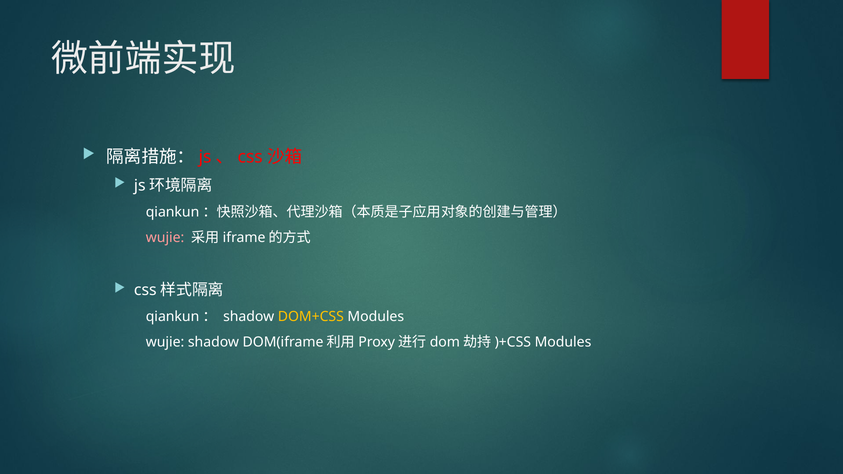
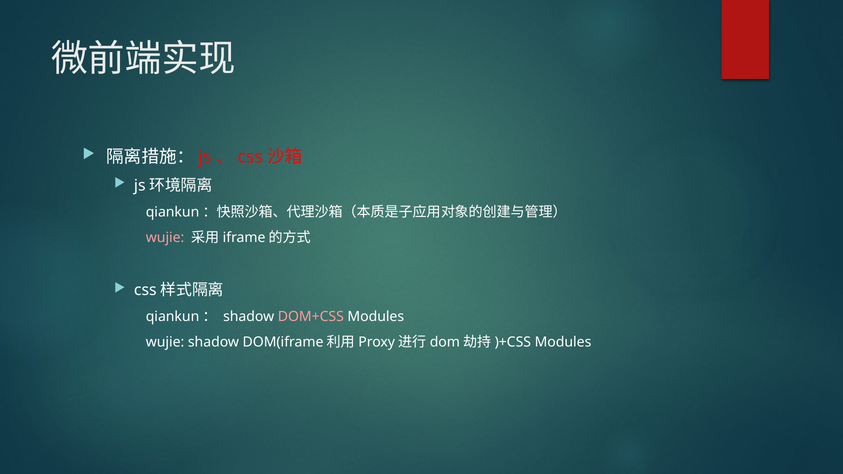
DOM+CSS colour: yellow -> pink (311, 317)
